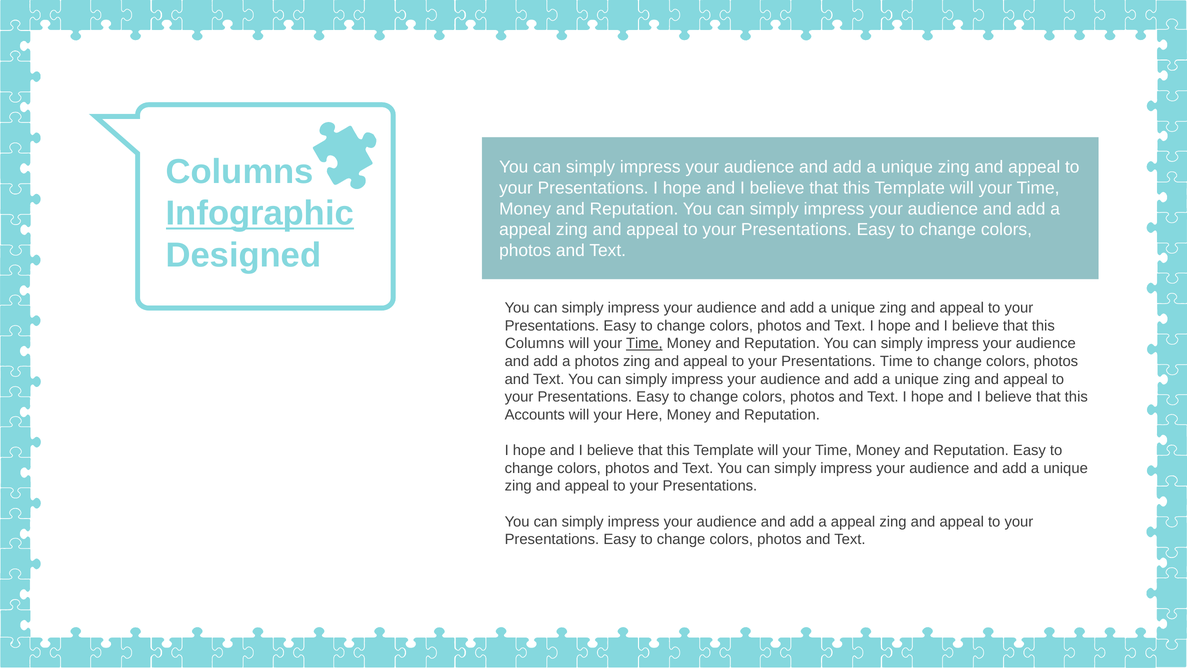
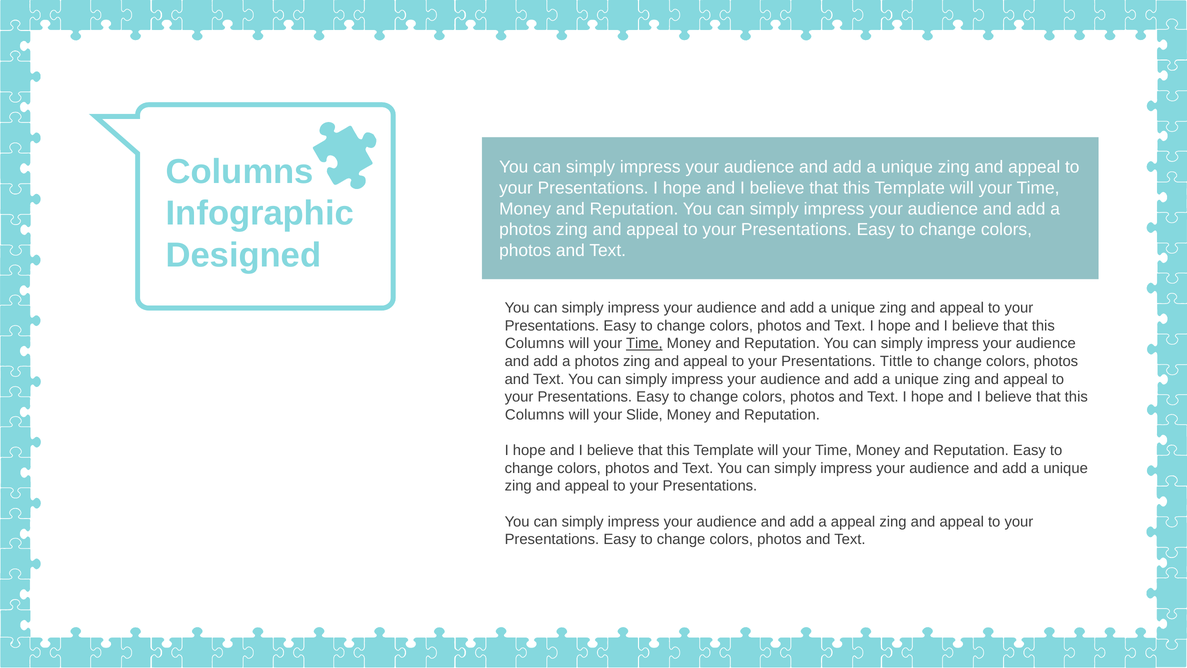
Infographic underline: present -> none (260, 213)
appeal: appeal -> photos (525, 229)
Presentations Time: Time -> Tittle (896, 361)
Accounts: Accounts -> Columns (535, 415)
Here: Here -> Slide (644, 415)
